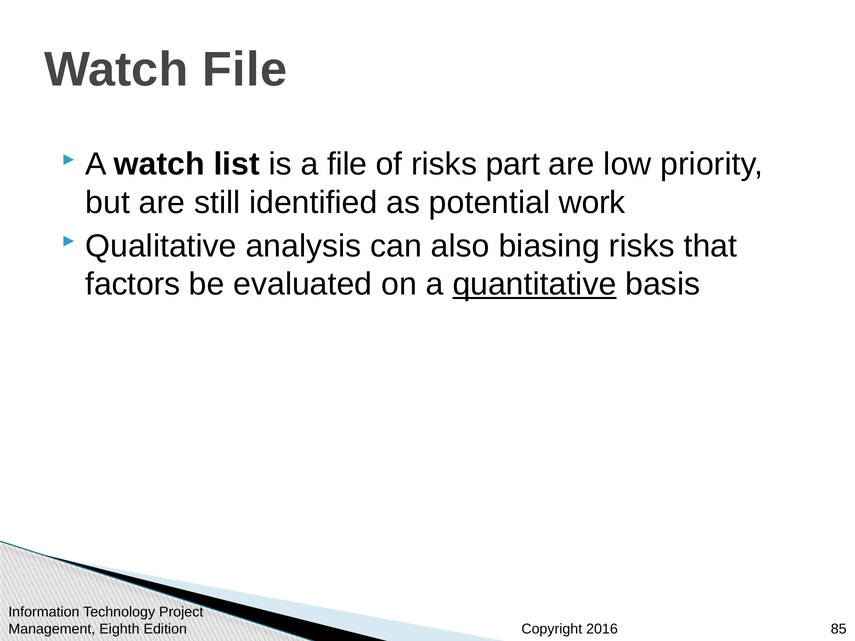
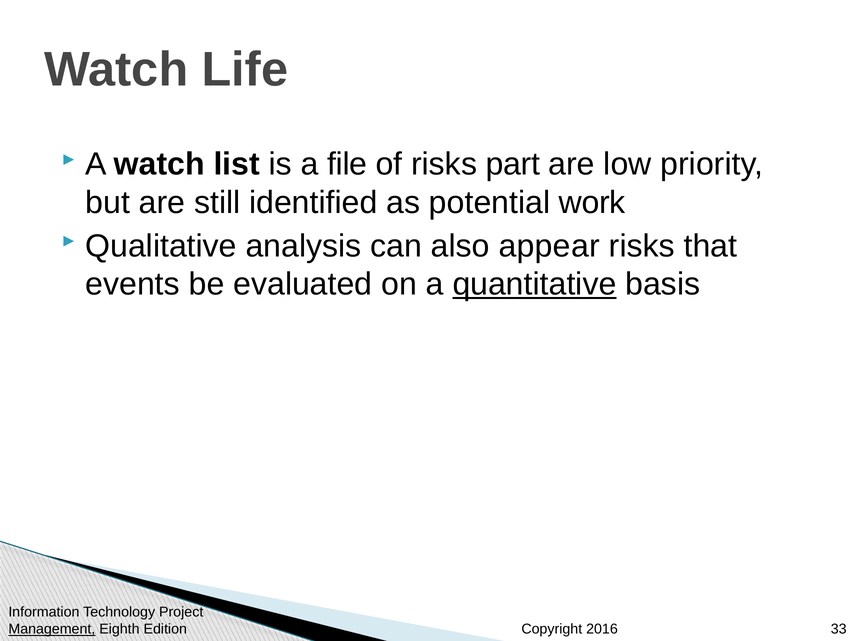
Watch File: File -> Life (245, 70)
biasing: biasing -> appear (549, 246)
factors: factors -> events (133, 285)
Management underline: none -> present (52, 629)
85: 85 -> 33 (839, 629)
